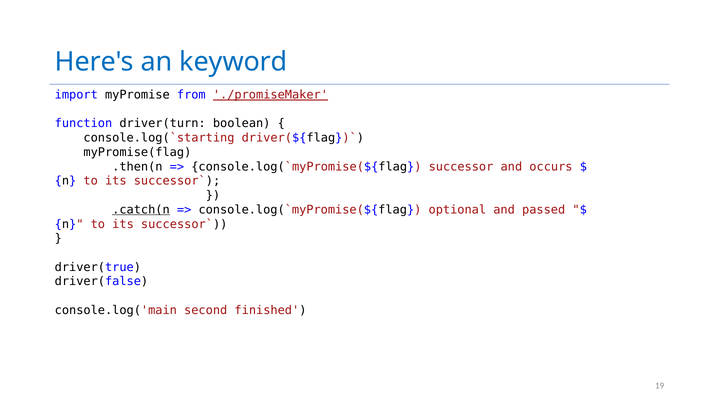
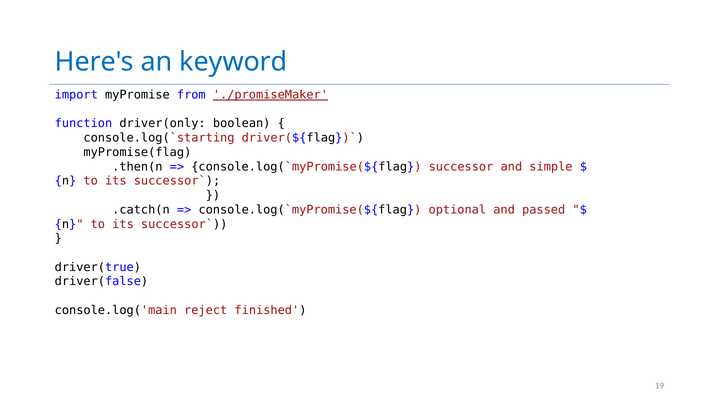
driver(turn: driver(turn -> driver(only (163, 124)
occurs: occurs -> simple (551, 167)
.catch(n underline: present -> none (141, 210)
second: second -> reject (206, 311)
